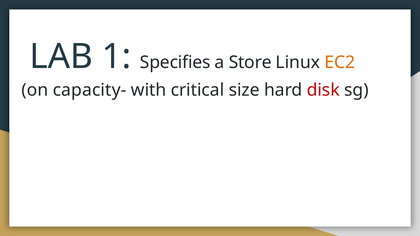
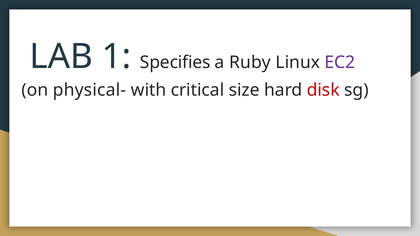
Store: Store -> Ruby (250, 62)
EC2 colour: orange -> purple (340, 62)
capacity-: capacity- -> physical- (90, 90)
